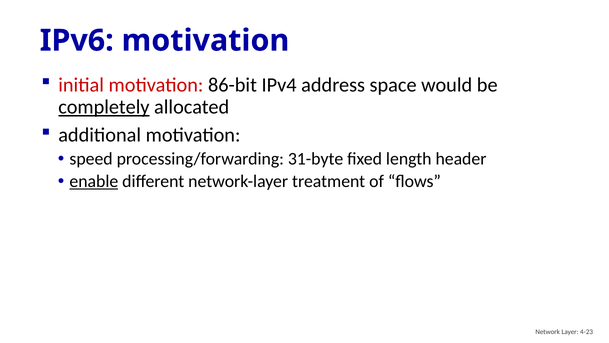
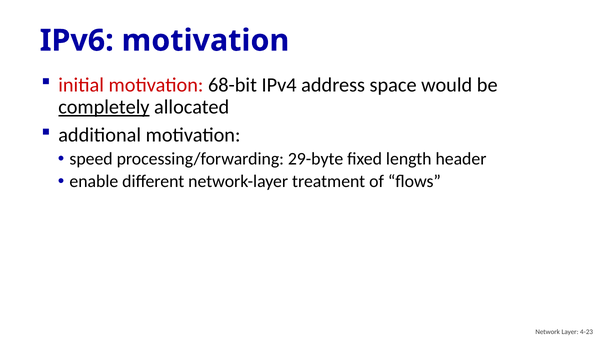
86-bit: 86-bit -> 68-bit (232, 85)
31-byte: 31-byte -> 29-byte (316, 159)
enable underline: present -> none (94, 181)
